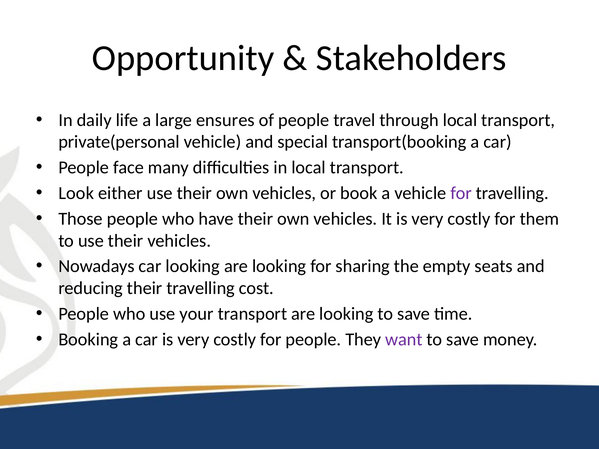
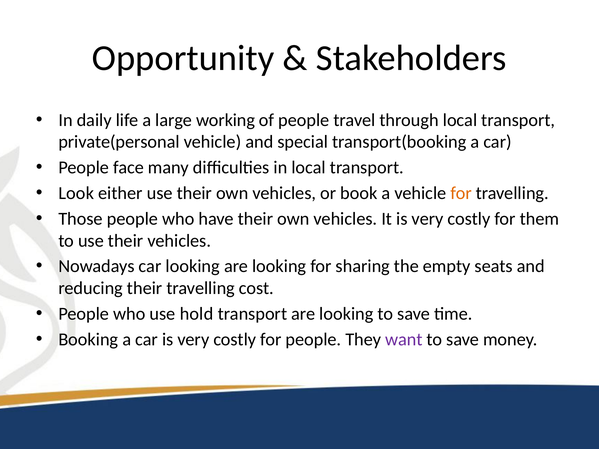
ensures: ensures -> working (226, 120)
for colour: purple -> orange (461, 193)
your: your -> hold (197, 314)
